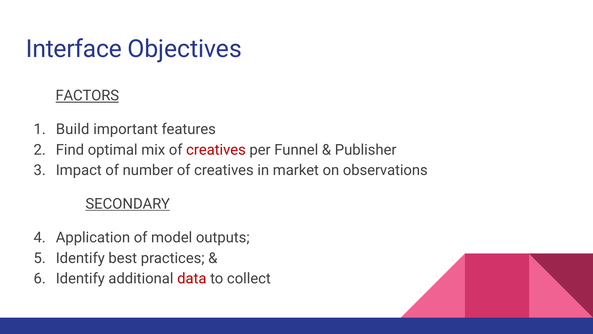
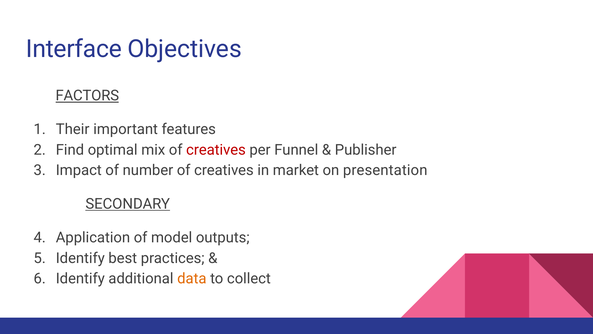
Build: Build -> Their (73, 129)
observations: observations -> presentation (385, 170)
data colour: red -> orange (192, 278)
